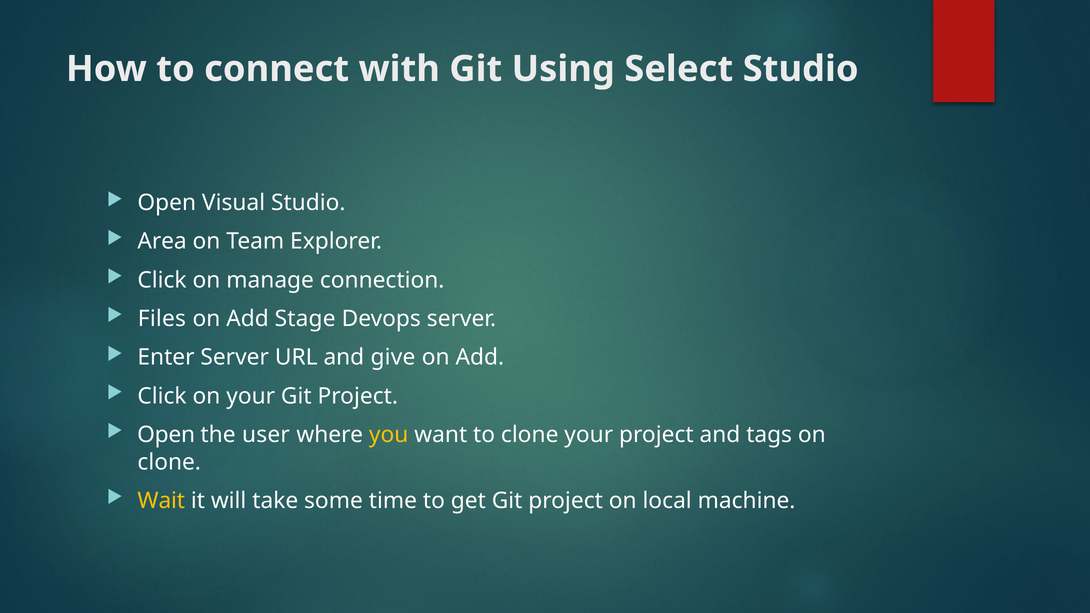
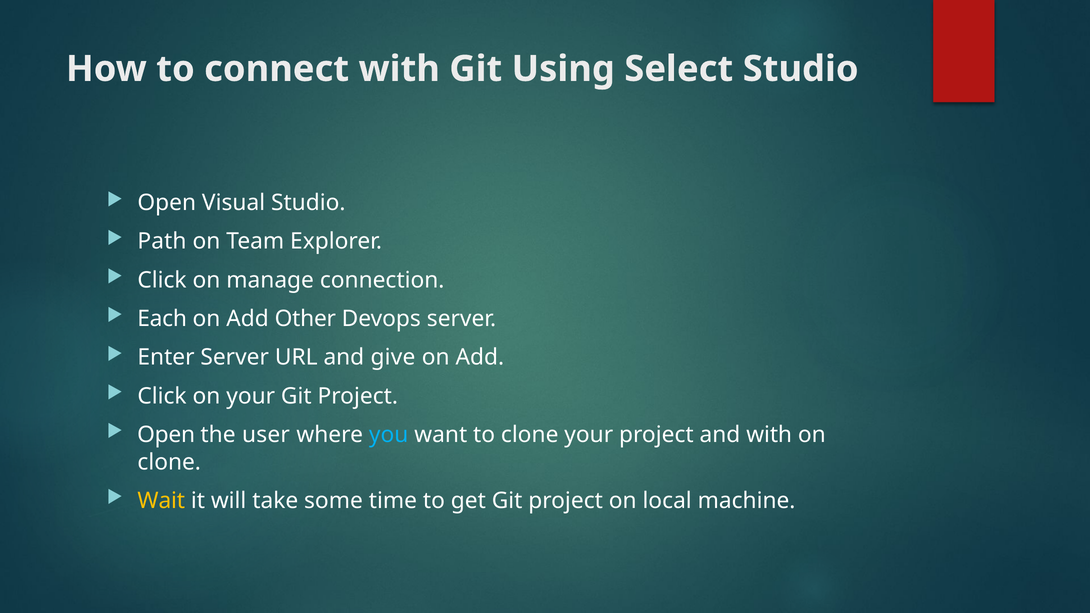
Area: Area -> Path (162, 242)
Files: Files -> Each (162, 319)
Stage: Stage -> Other (305, 319)
you colour: yellow -> light blue (389, 435)
and tags: tags -> with (769, 435)
